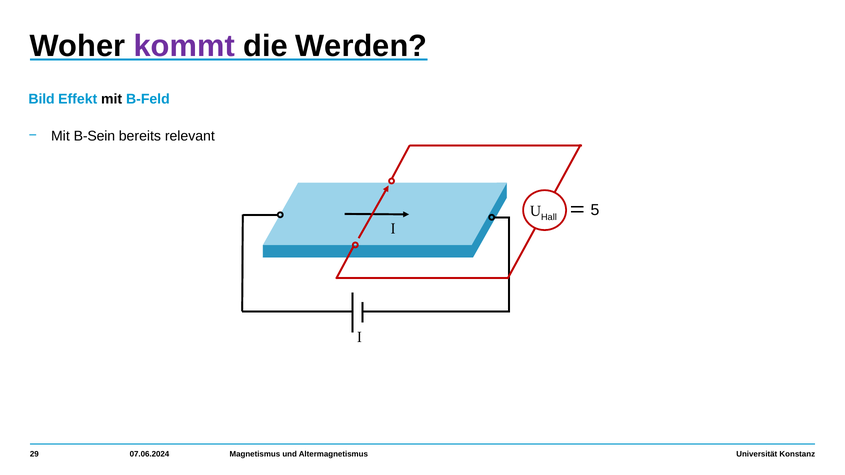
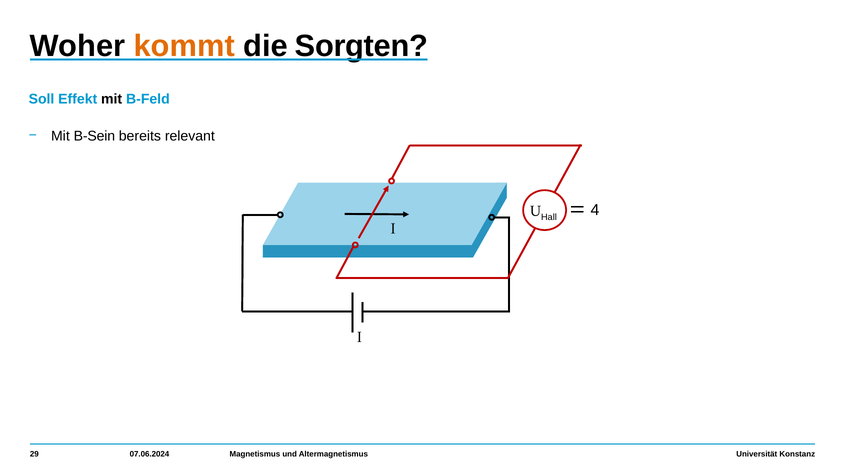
kommt colour: purple -> orange (184, 46)
Werden: Werden -> Sorgten (361, 46)
Bild: Bild -> Soll (41, 99)
5: 5 -> 4 (595, 210)
